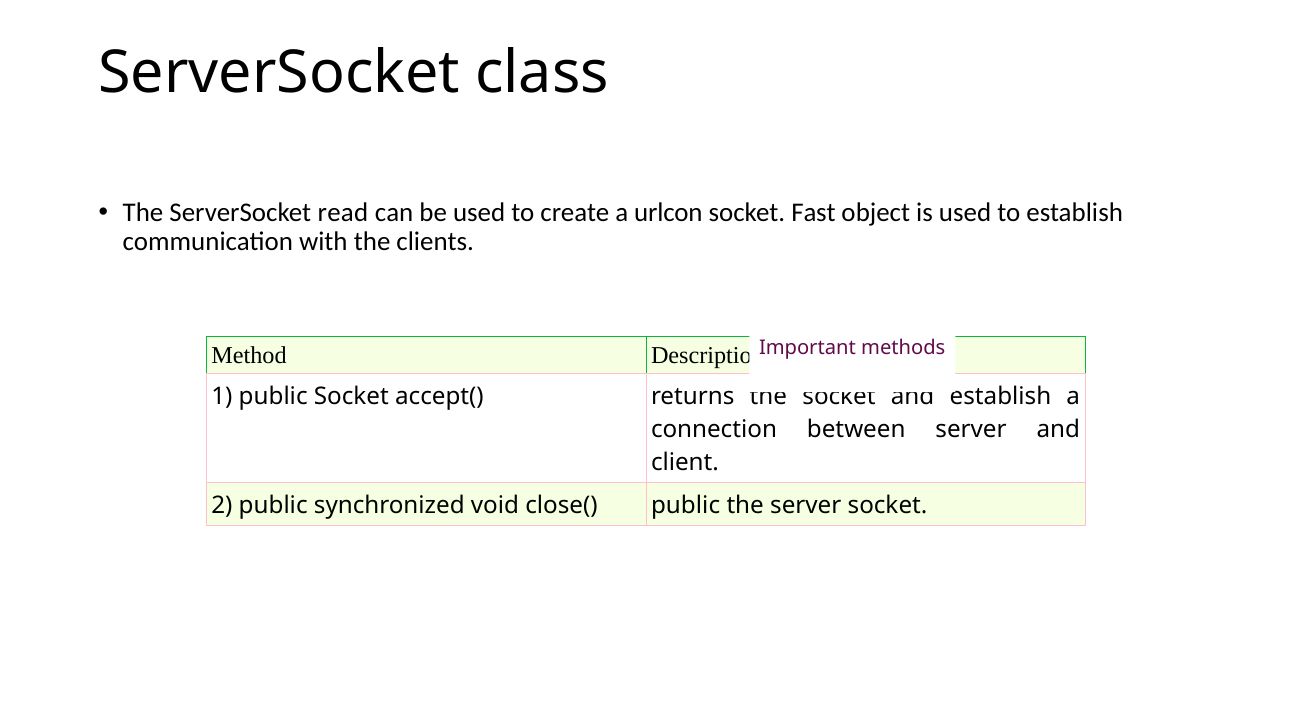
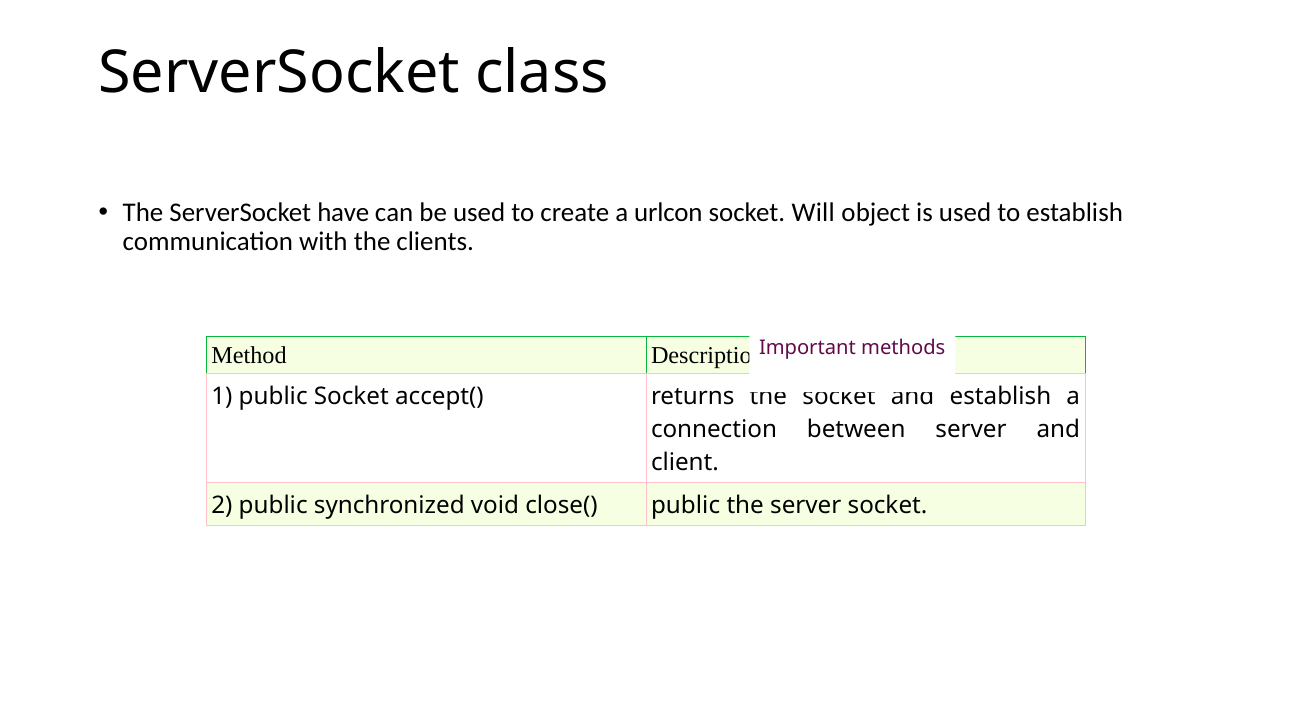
read: read -> have (343, 213)
Fast: Fast -> Will (813, 213)
